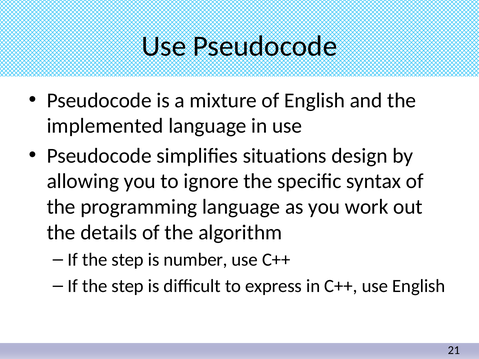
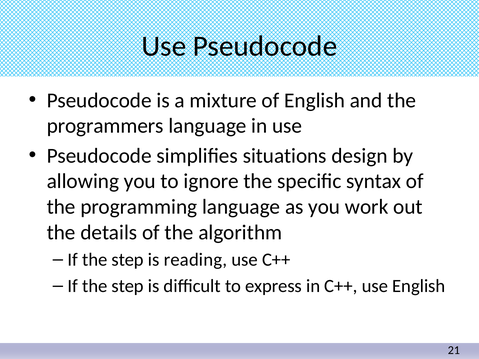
implemented: implemented -> programmers (105, 126)
number: number -> reading (195, 260)
